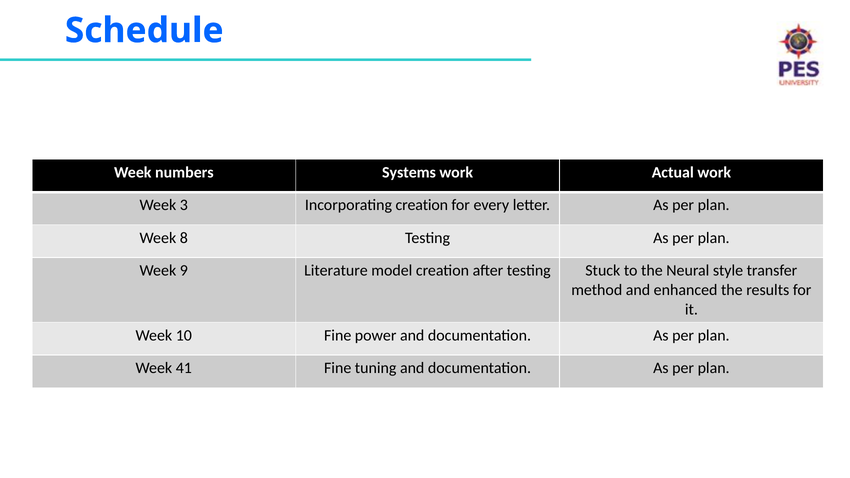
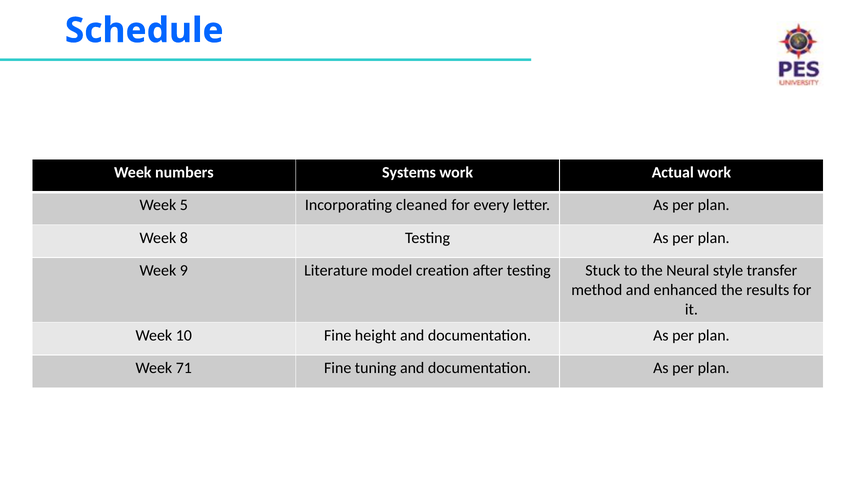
3: 3 -> 5 (184, 205)
Incorporating creation: creation -> cleaned (422, 205)
power: power -> height (376, 335)
41: 41 -> 71 (184, 368)
